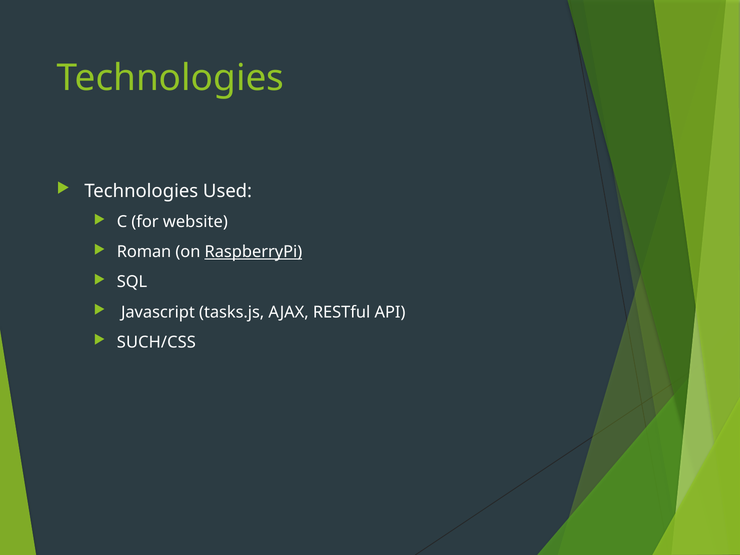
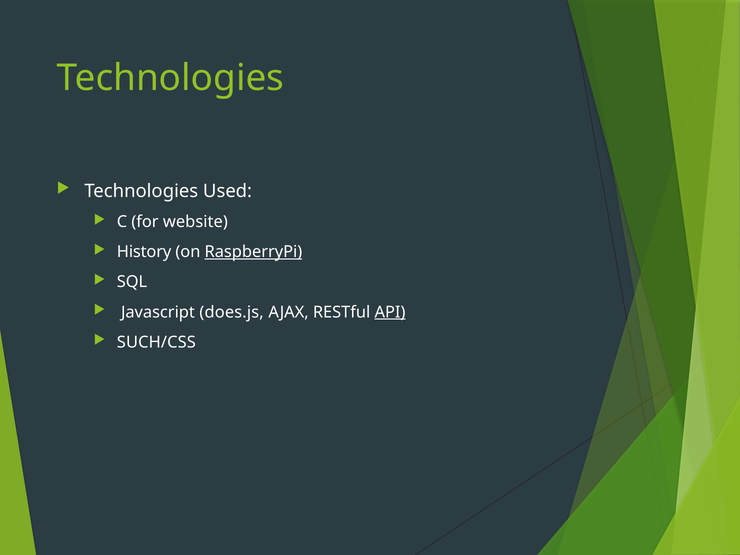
Roman: Roman -> History (144, 252)
tasks.js: tasks.js -> does.js (232, 312)
API underline: none -> present (390, 312)
